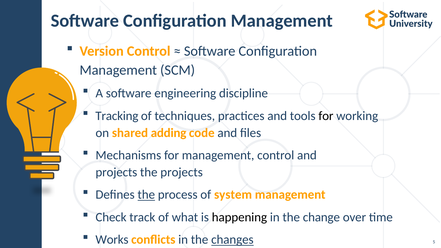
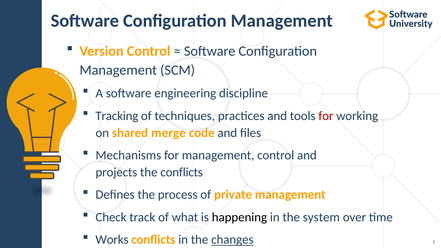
for colour: black -> red (326, 116)
adding: adding -> merge (168, 133)
the projects: projects -> conflicts (182, 172)
the underline: present -> none (146, 195)
system: system -> private (233, 195)
change: change -> system (321, 217)
